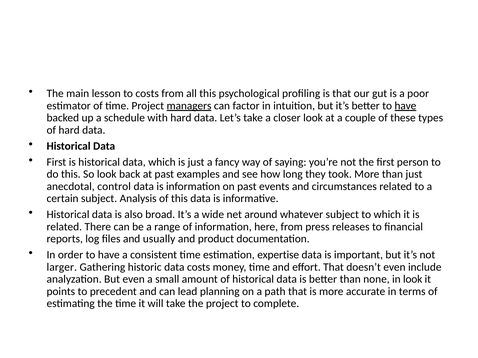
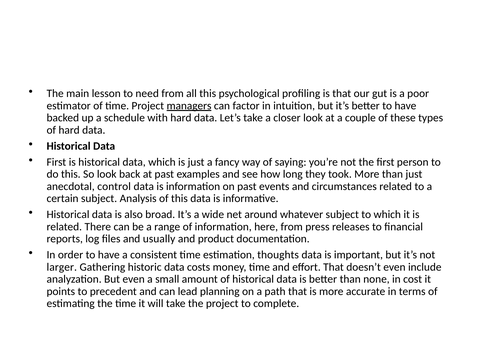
to costs: costs -> need (147, 94)
have underline: present -> none (405, 106)
expertise: expertise -> thoughts (278, 255)
in look: look -> cost (413, 280)
